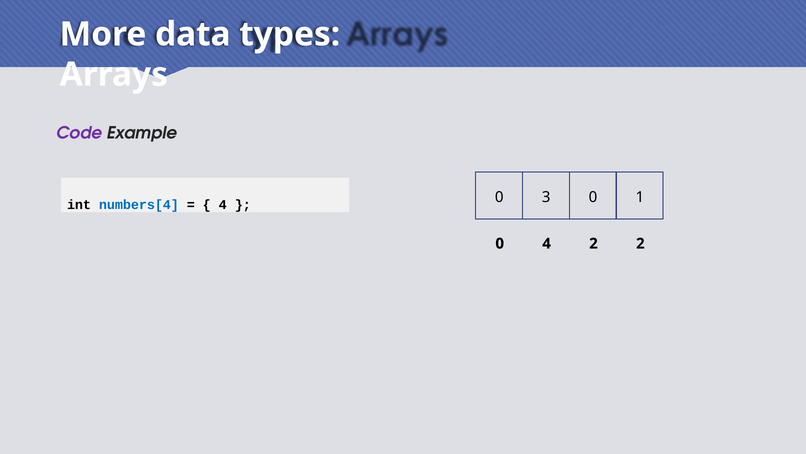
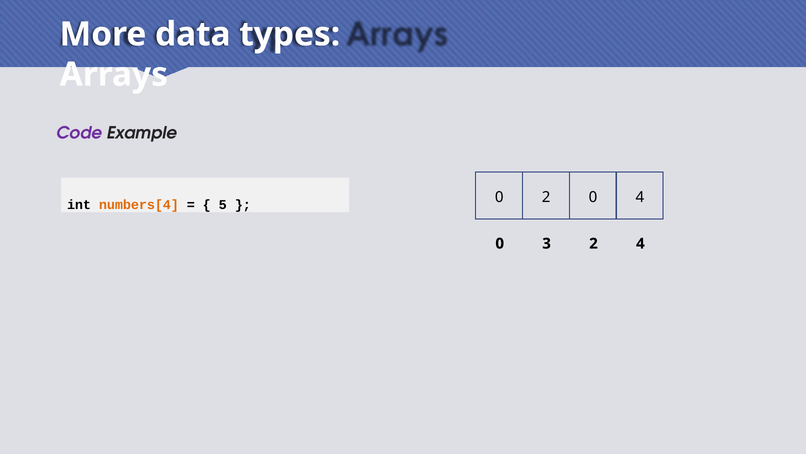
0 3: 3 -> 2 (546, 197)
0 1: 1 -> 4 (640, 197)
numbers[4 colour: blue -> orange (139, 205)
4: 4 -> 5 (223, 205)
0 4: 4 -> 3 (547, 243)
2 2: 2 -> 4 (640, 243)
